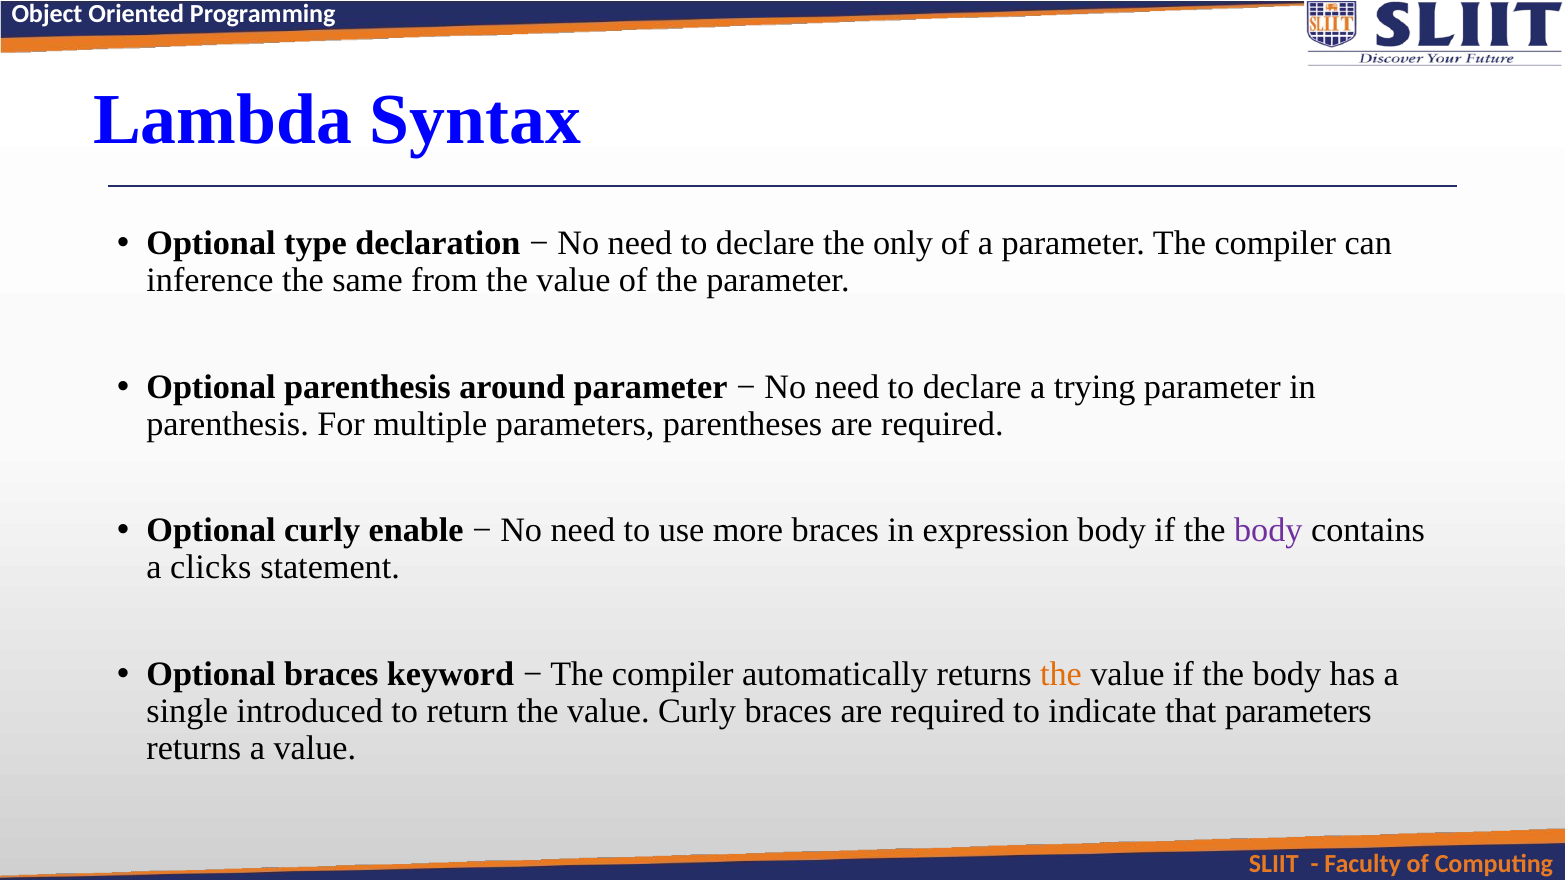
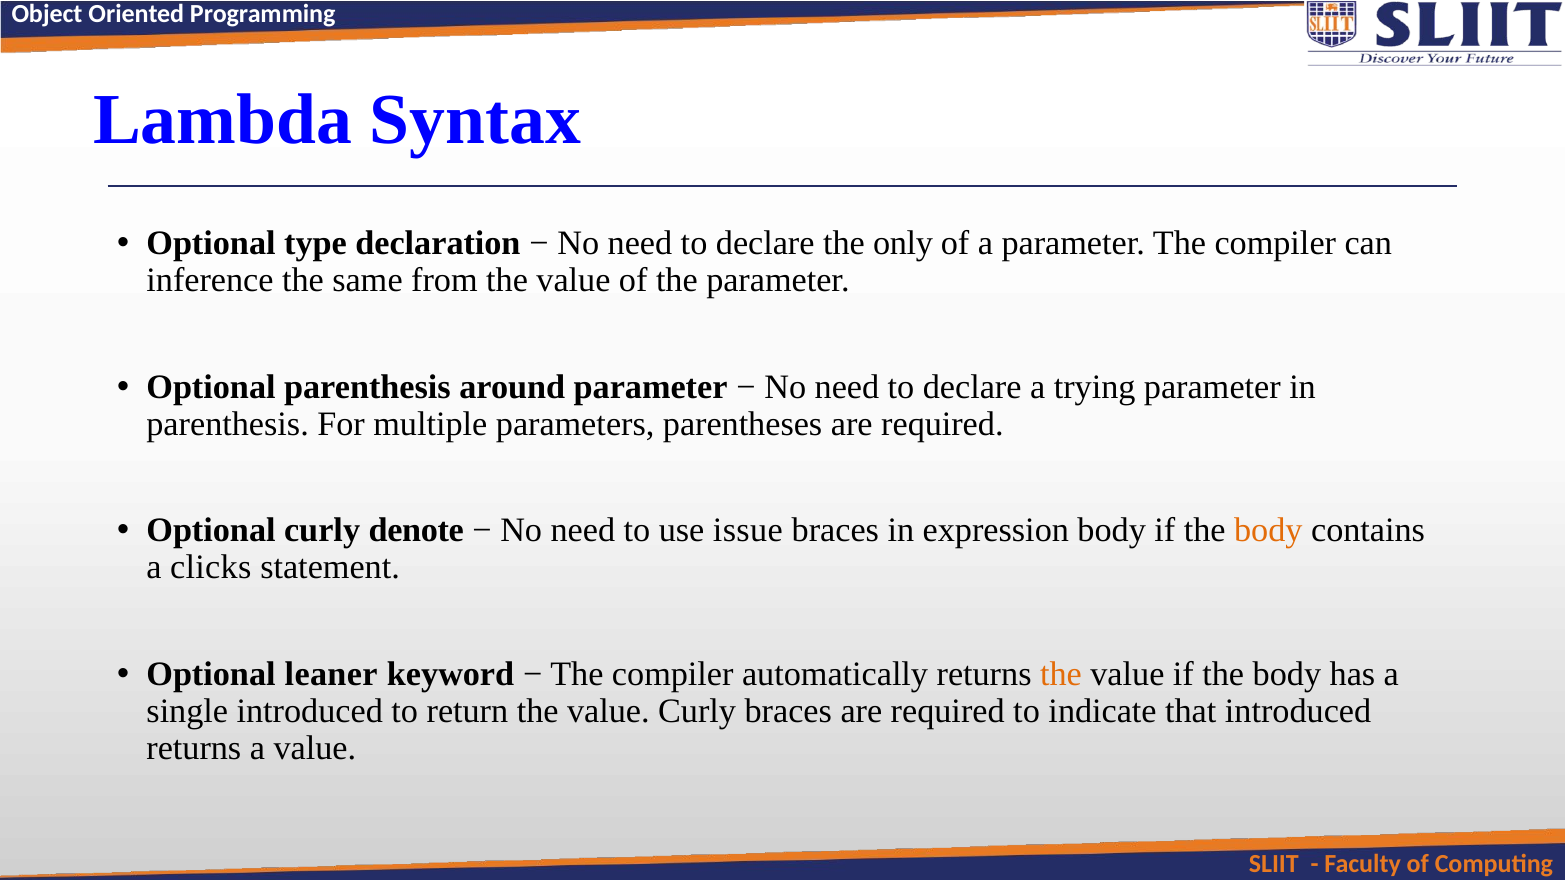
enable: enable -> denote (416, 531)
more: more -> issue (748, 531)
body colour: purple -> orange (1268, 531)
Optional braces: braces -> leaner (331, 674)
that parameters: parameters -> introduced (1298, 711)
